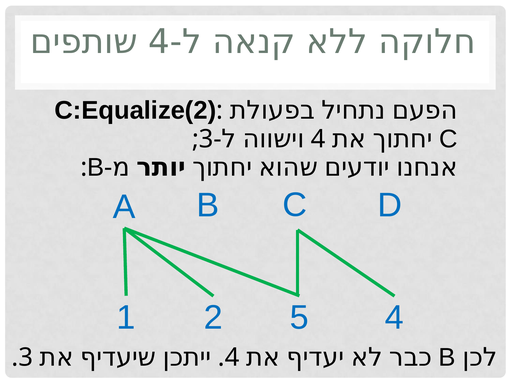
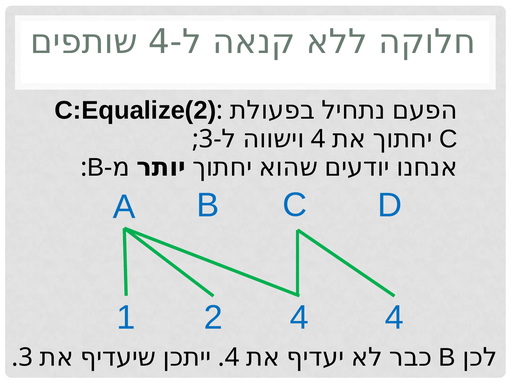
2 5: 5 -> 4 (299, 318)
